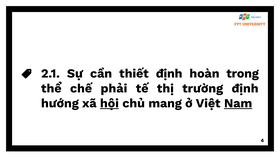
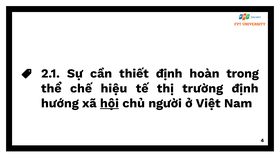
phải: phải -> hiệu (114, 89)
mang: mang -> người (165, 104)
Nam underline: present -> none (238, 104)
